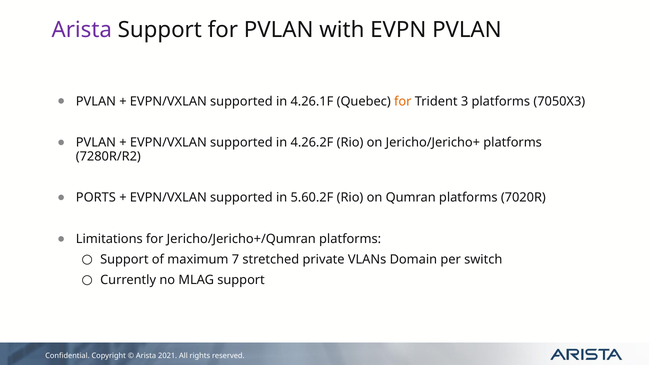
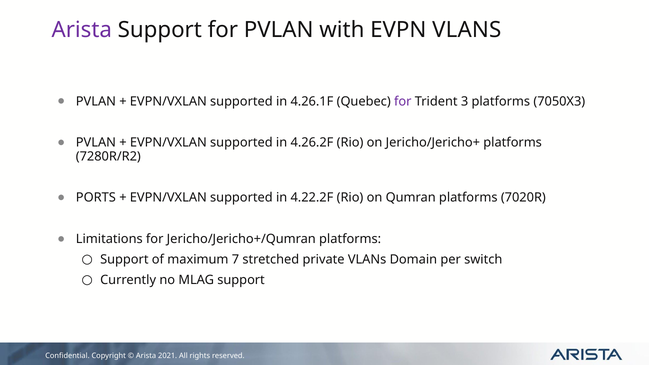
EVPN PVLAN: PVLAN -> VLANS (467, 30)
for colour: orange -> purple (403, 101)
5.60.2F: 5.60.2F -> 4.22.2F (312, 198)
